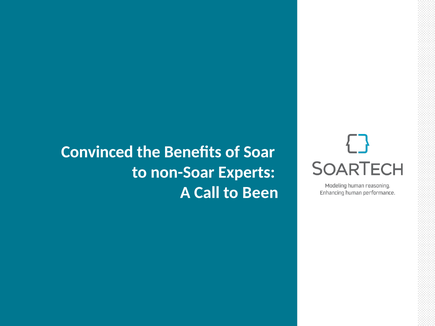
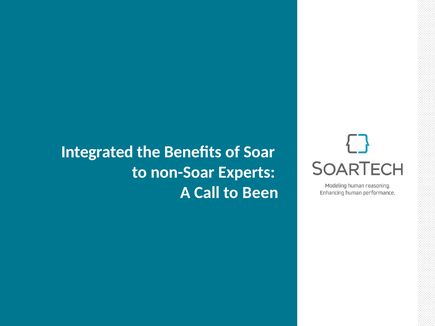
Convinced: Convinced -> Integrated (97, 152)
